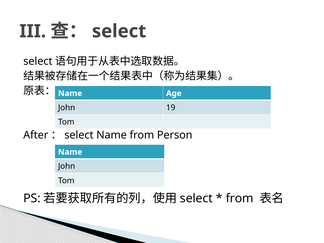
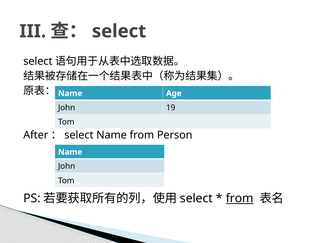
from underline: none -> present (240, 198)
